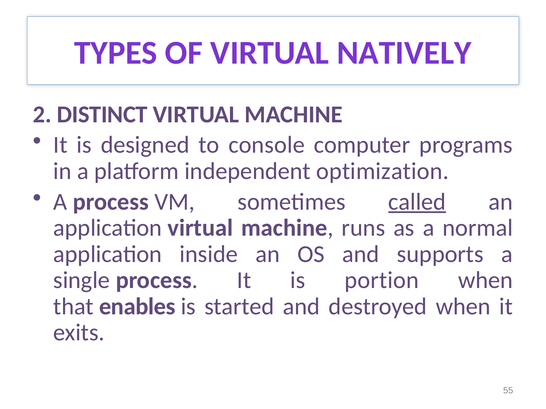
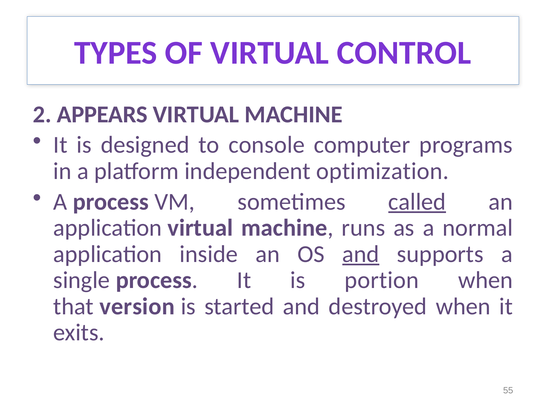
NATIVELY: NATIVELY -> CONTROL (404, 53)
DISTINCT: DISTINCT -> APPEARS (102, 115)
and underline: none -> present (361, 254)
enables: enables -> version (137, 307)
